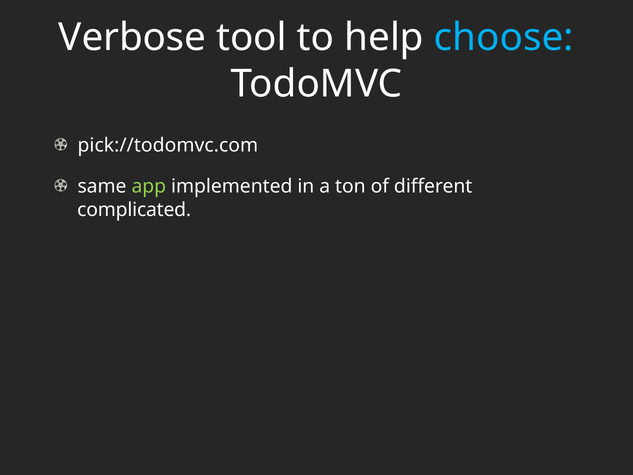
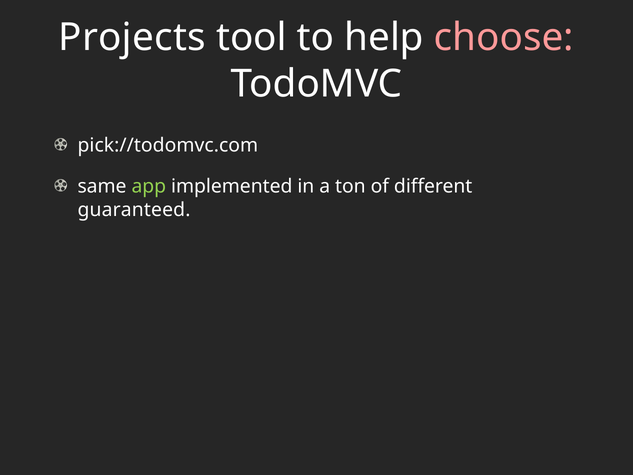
Verbose: Verbose -> Projects (132, 37)
choose colour: light blue -> pink (504, 37)
complicated: complicated -> guaranteed (134, 210)
